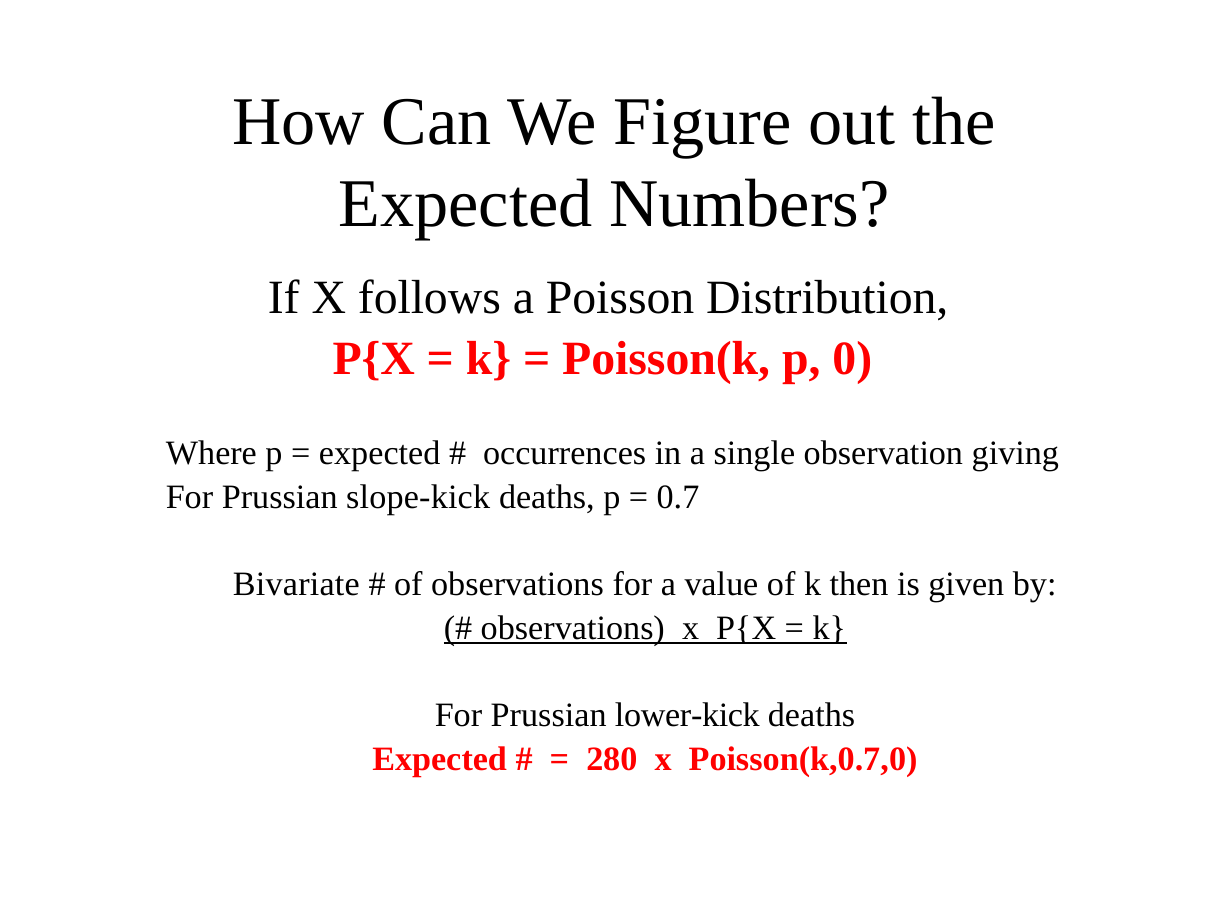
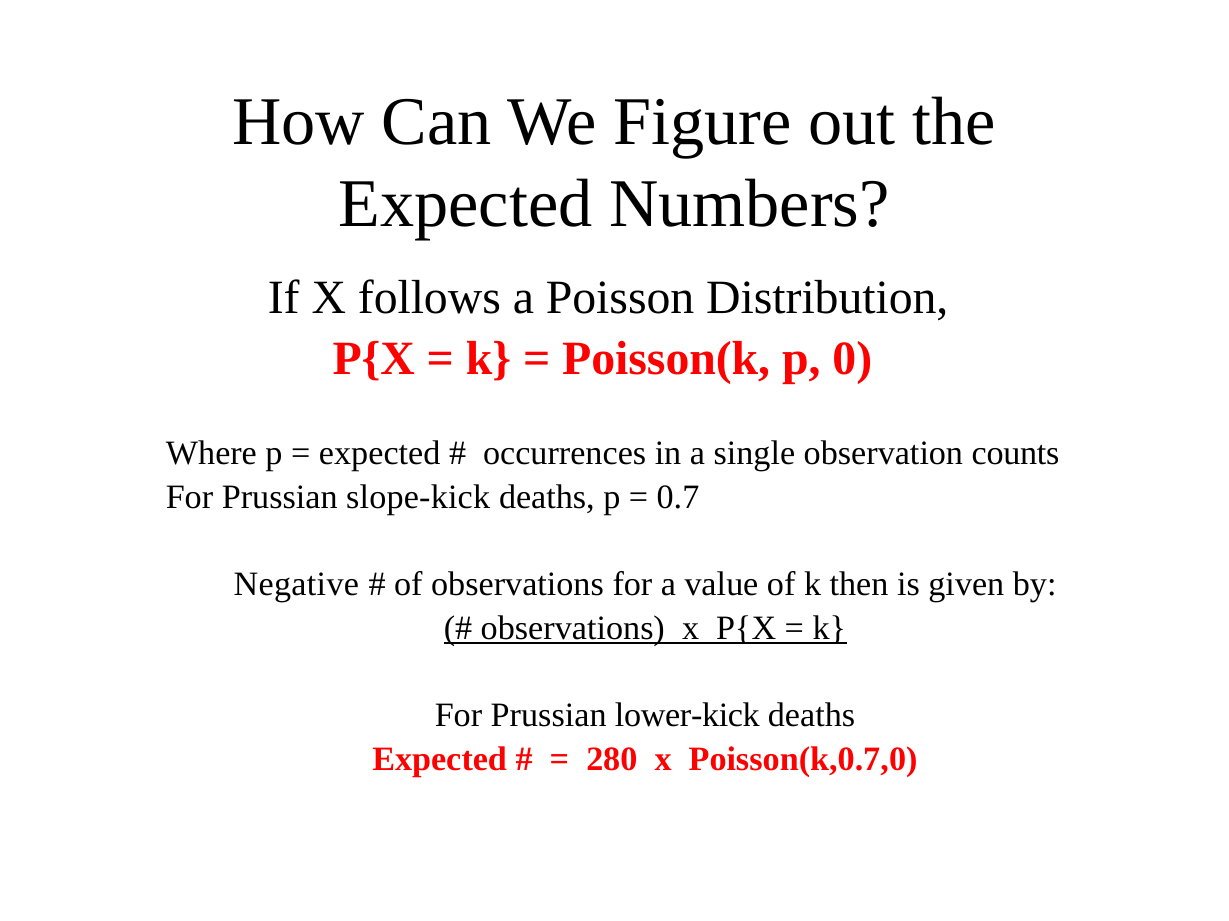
giving: giving -> counts (1016, 454)
Bivariate: Bivariate -> Negative (296, 585)
